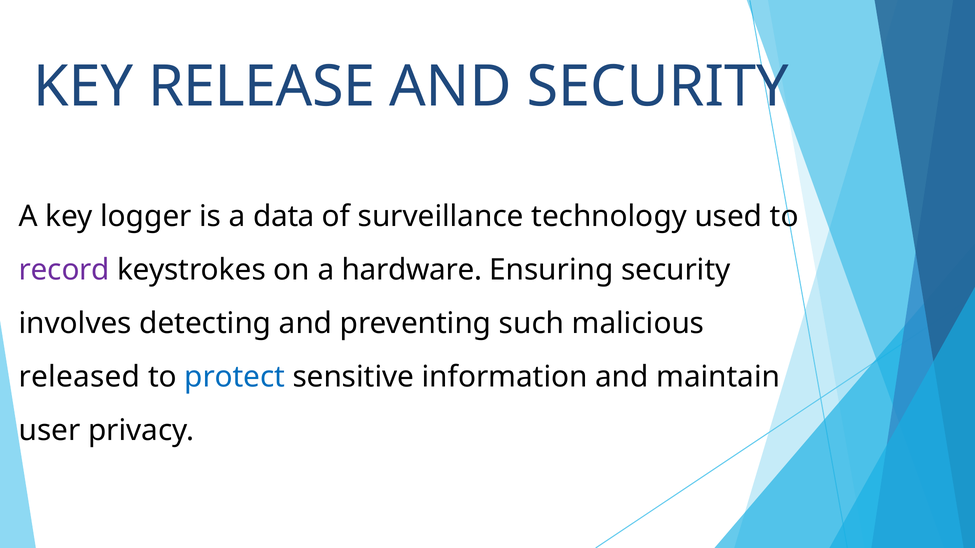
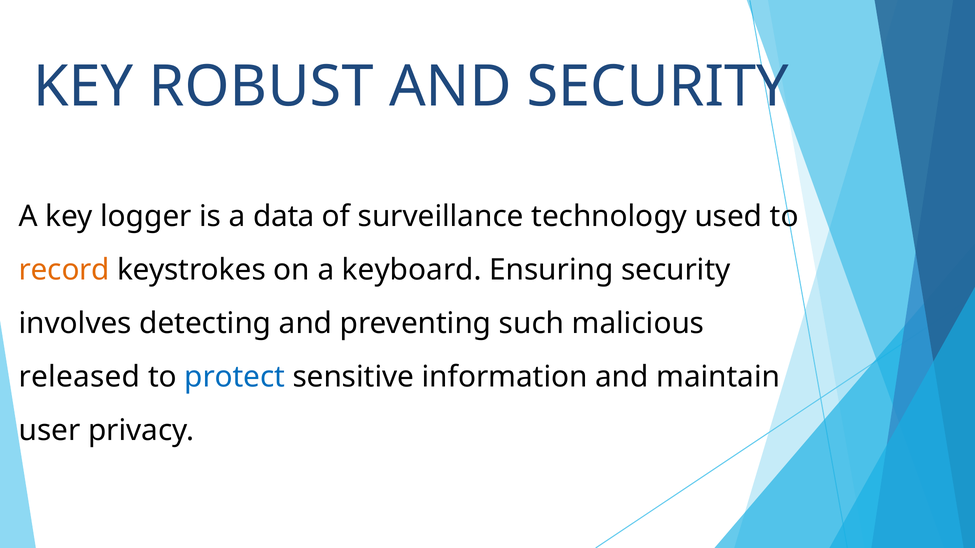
RELEASE: RELEASE -> ROBUST (261, 87)
record colour: purple -> orange (64, 270)
hardware: hardware -> keyboard (412, 270)
